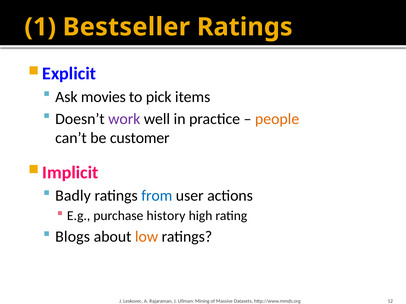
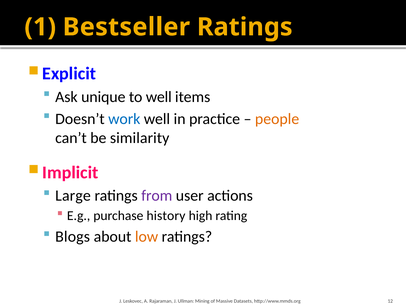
movies: movies -> unique (103, 97)
to pick: pick -> well (159, 97)
work colour: purple -> blue (124, 119)
customer: customer -> similarity (140, 138)
Badly: Badly -> Large (73, 196)
from colour: blue -> purple (157, 196)
